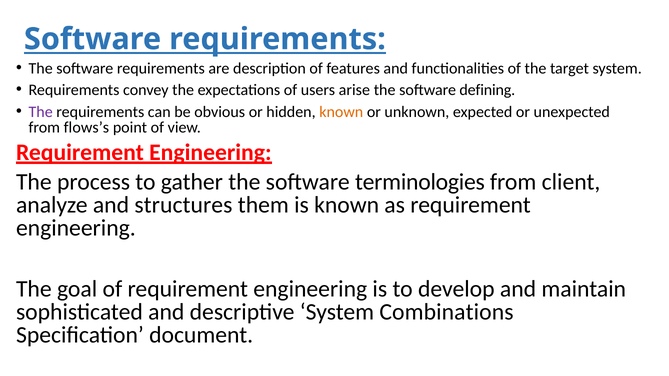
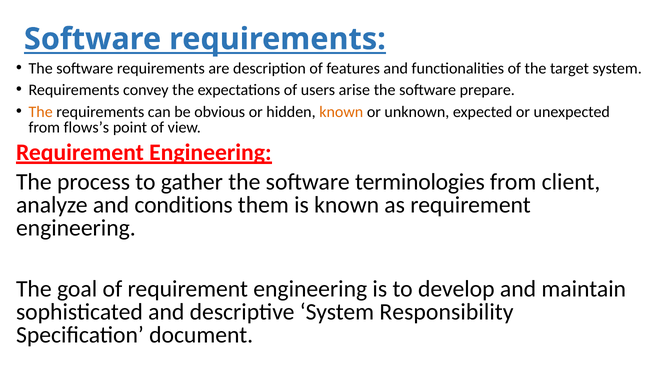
defining: defining -> prepare (487, 90)
The colour: purple -> orange (41, 112)
structures: structures -> conditions (184, 205)
Combinations: Combinations -> Responsibility (446, 312)
